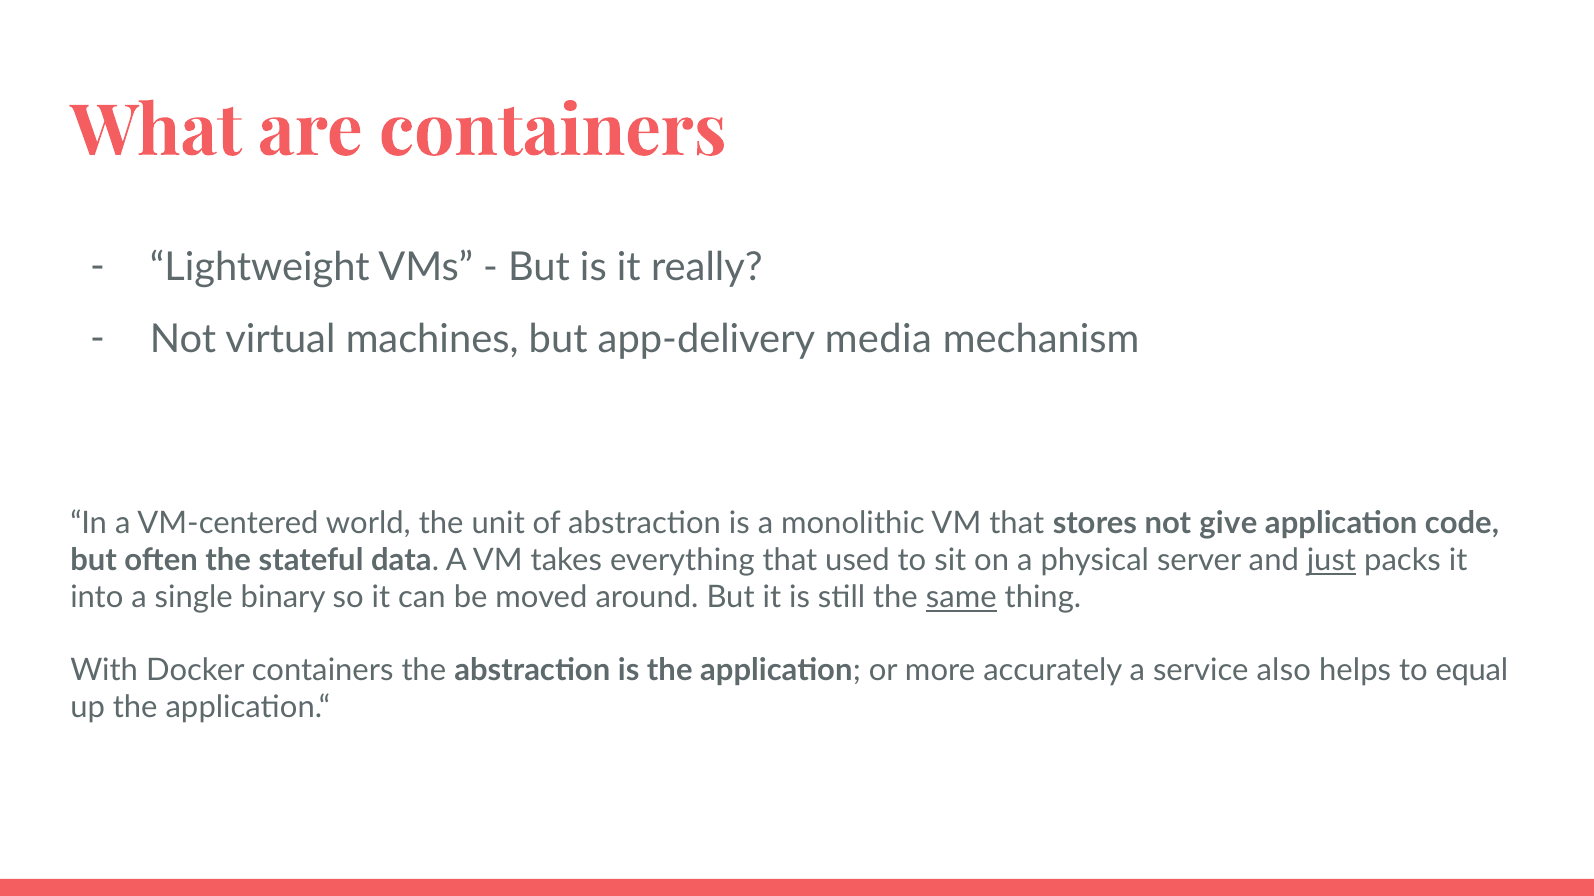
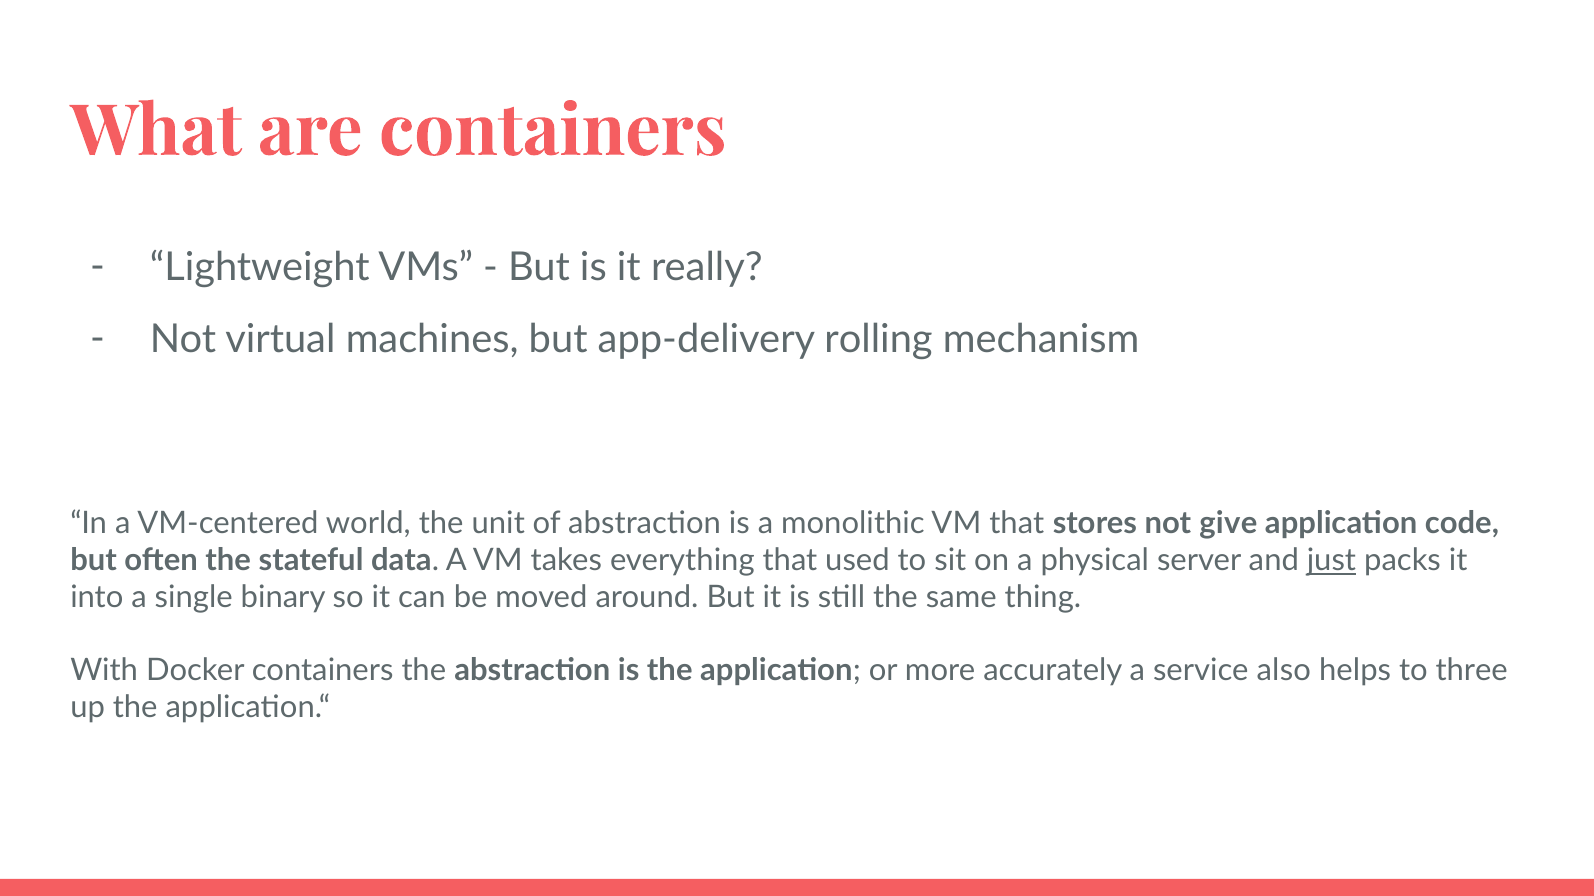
media: media -> rolling (879, 339)
same underline: present -> none (961, 598)
equal: equal -> three (1472, 671)
